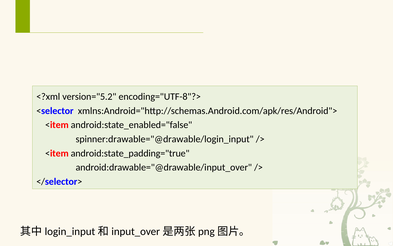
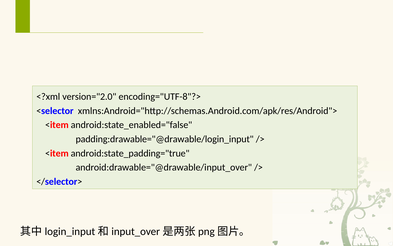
version="5.2: version="5.2 -> version="2.0 (89, 97)
spinner:drawable="@drawable/login_input: spinner:drawable="@drawable/login_input -> padding:drawable="@drawable/login_input (165, 139)
